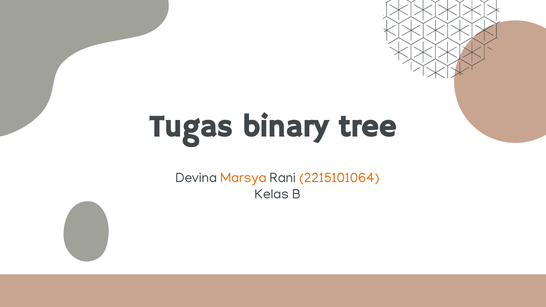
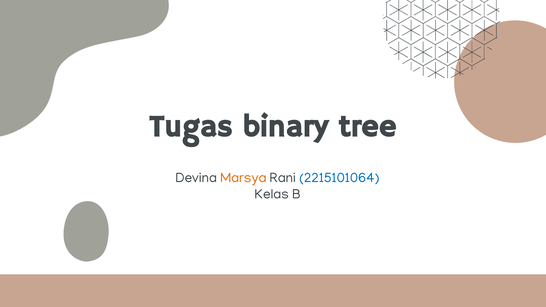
2215101064 colour: orange -> blue (339, 178)
